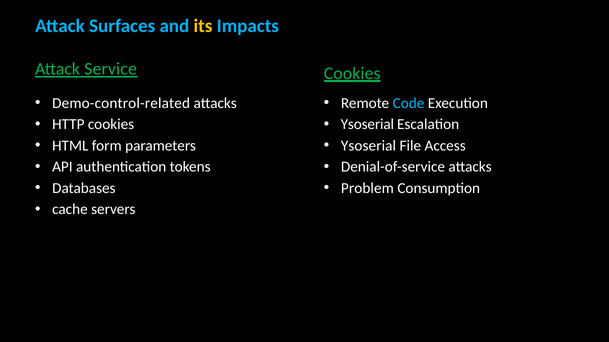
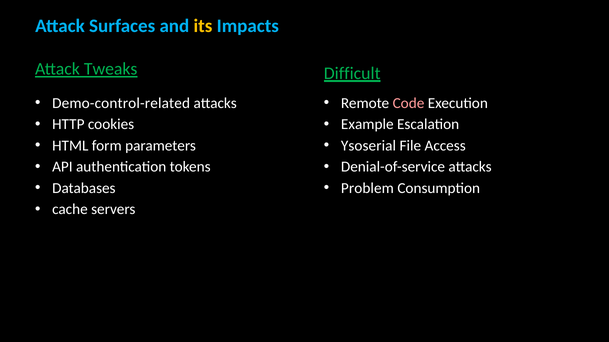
Service: Service -> Tweaks (111, 69)
Cookies: Cookies -> Difficult (352, 74)
Code colour: light blue -> pink (408, 103)
Ysoserial: Ysoserial -> Example (367, 125)
